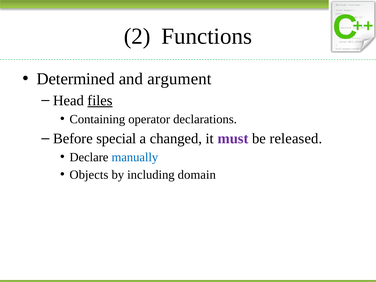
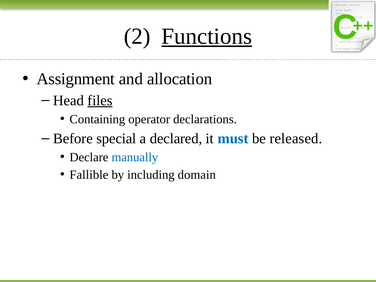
Functions underline: none -> present (207, 36)
Determined: Determined -> Assignment (76, 79)
argument: argument -> allocation (180, 79)
changed: changed -> declared (176, 138)
must colour: purple -> blue (233, 138)
Objects: Objects -> Fallible (89, 175)
